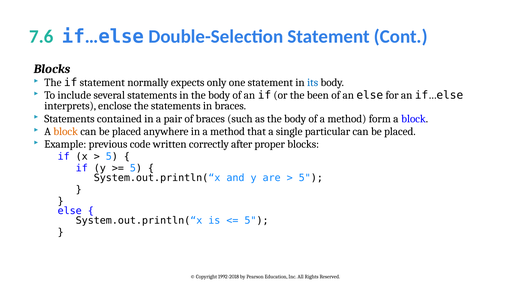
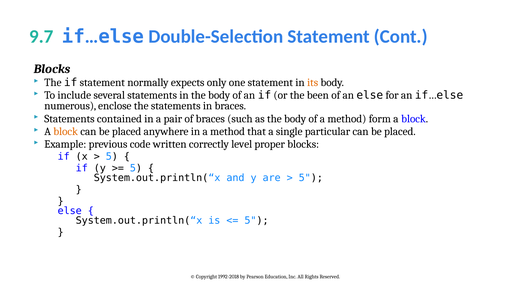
7.6: 7.6 -> 9.7 (41, 37)
its colour: blue -> orange (313, 83)
interprets: interprets -> numerous (70, 106)
after: after -> level (242, 144)
